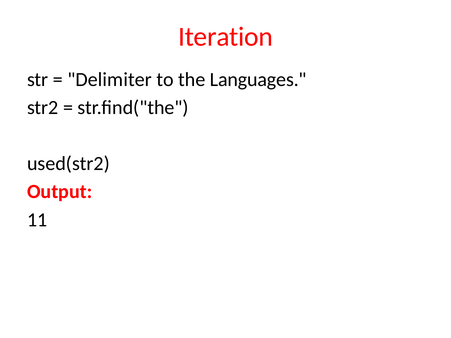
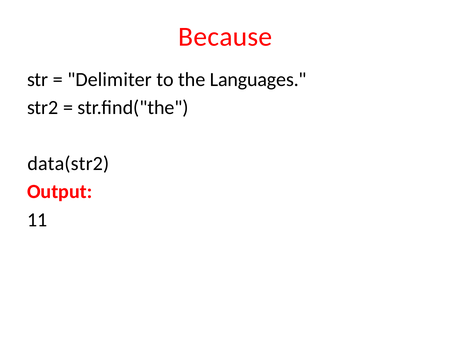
Iteration: Iteration -> Because (225, 37)
used(str2: used(str2 -> data(str2 (68, 164)
